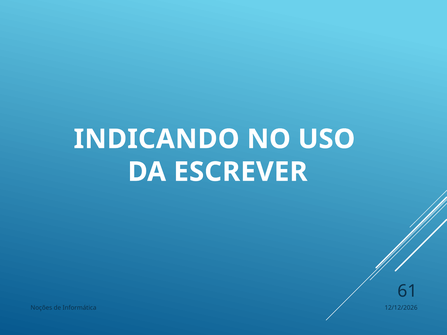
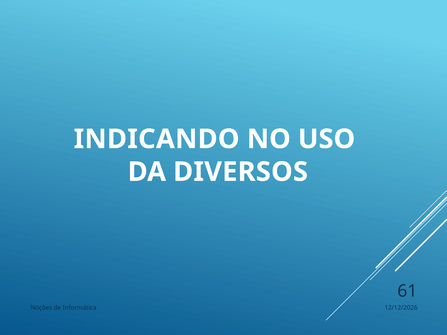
ESCREVER: ESCREVER -> DIVERSOS (241, 172)
